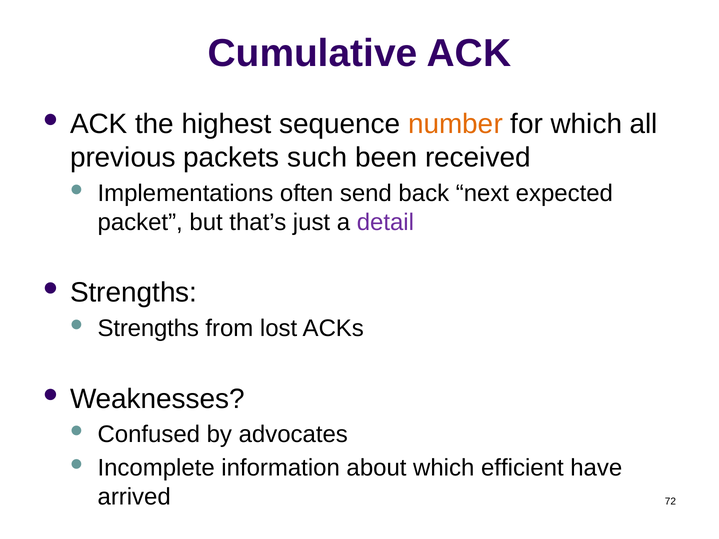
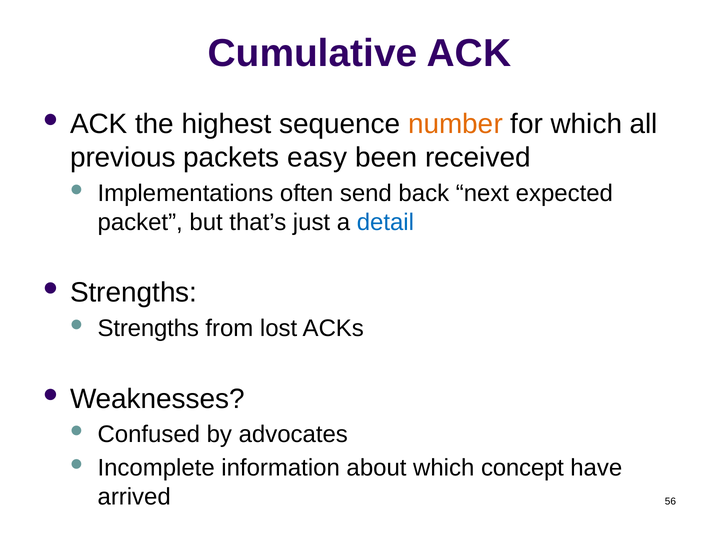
such: such -> easy (317, 158)
detail colour: purple -> blue (385, 222)
efficient: efficient -> concept (522, 468)
72: 72 -> 56 (670, 502)
